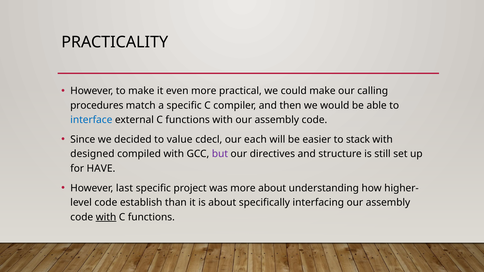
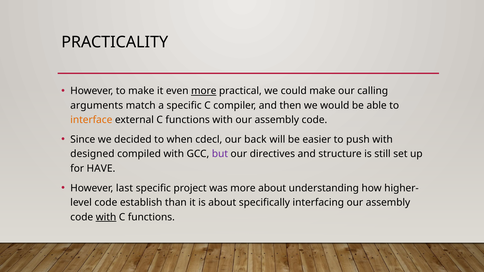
more underline: none -> present (204, 91)
procedures: procedures -> arguments (97, 106)
interface colour: blue -> orange (91, 120)
value: value -> when (180, 140)
each: each -> back (255, 140)
stack: stack -> push (358, 140)
